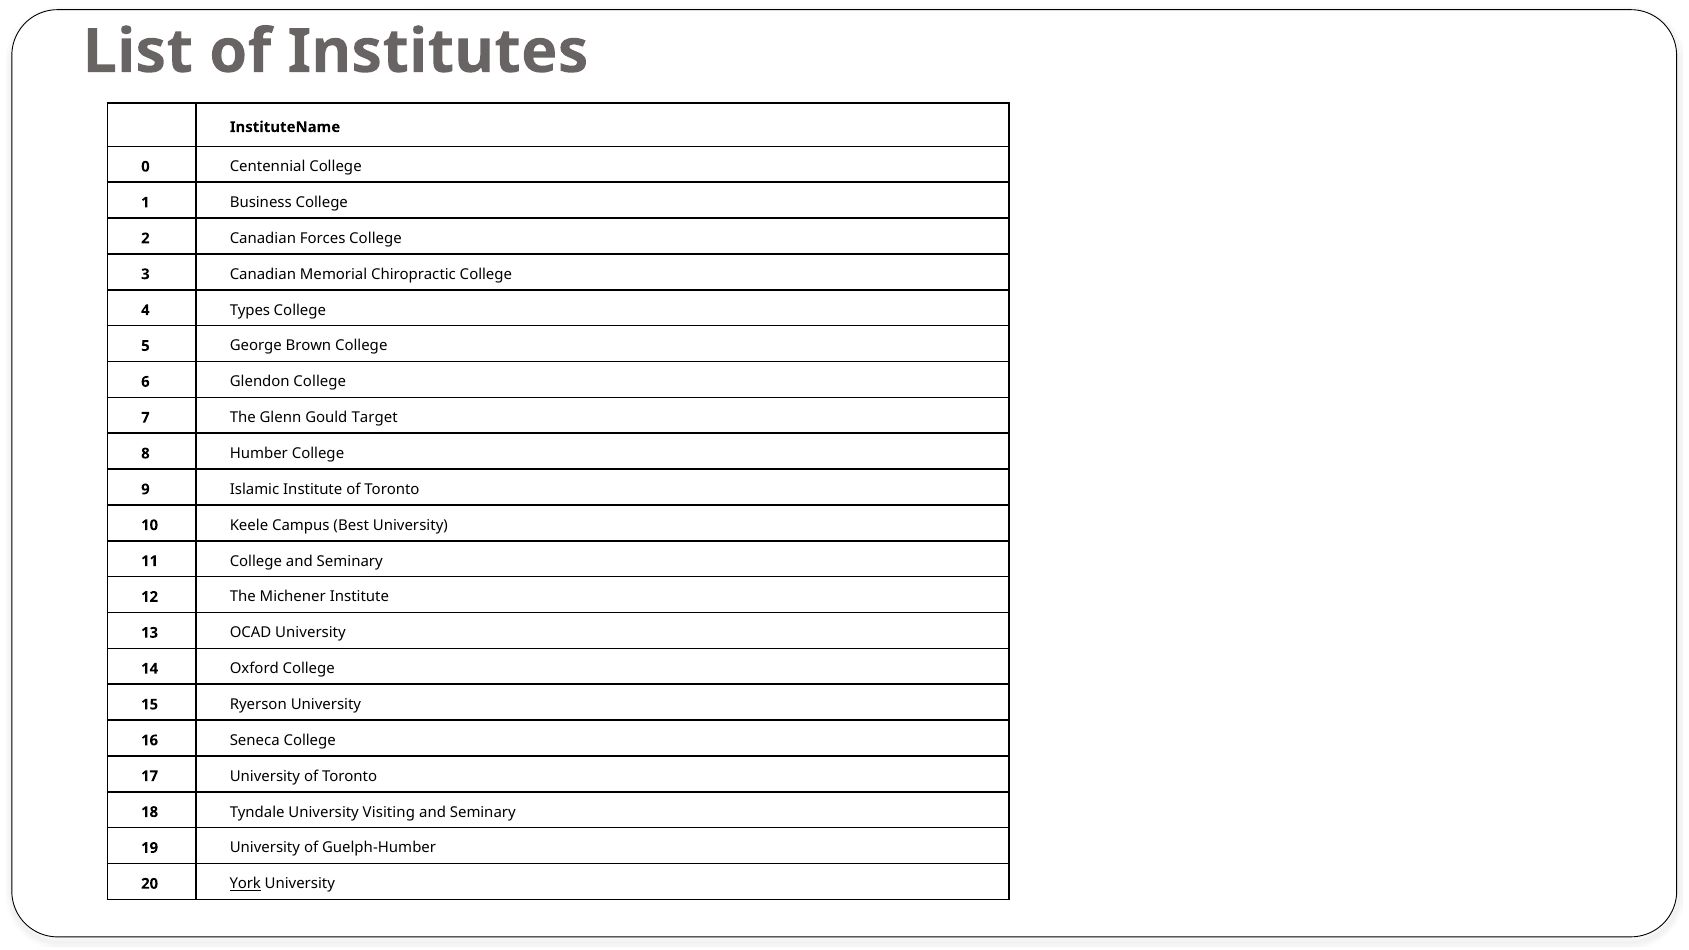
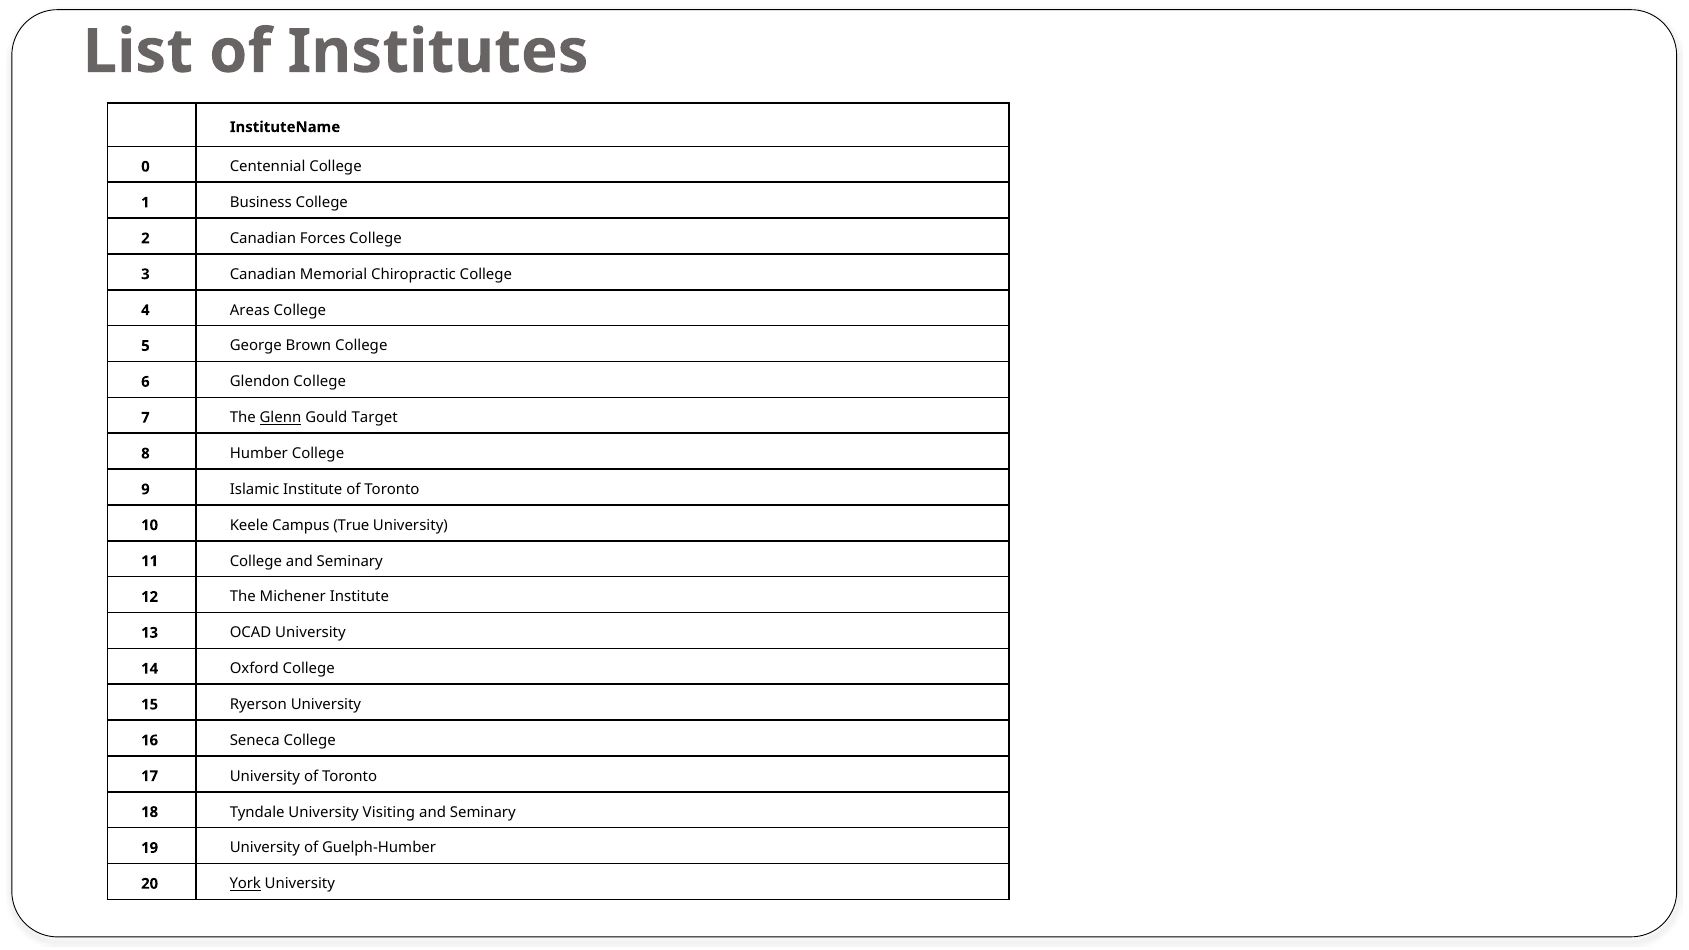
Types: Types -> Areas (250, 310)
Glenn underline: none -> present (280, 418)
Best: Best -> True (351, 525)
